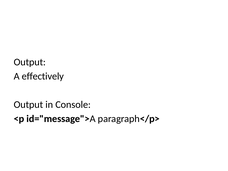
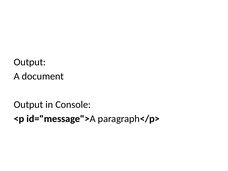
effectively: effectively -> document (43, 76)
